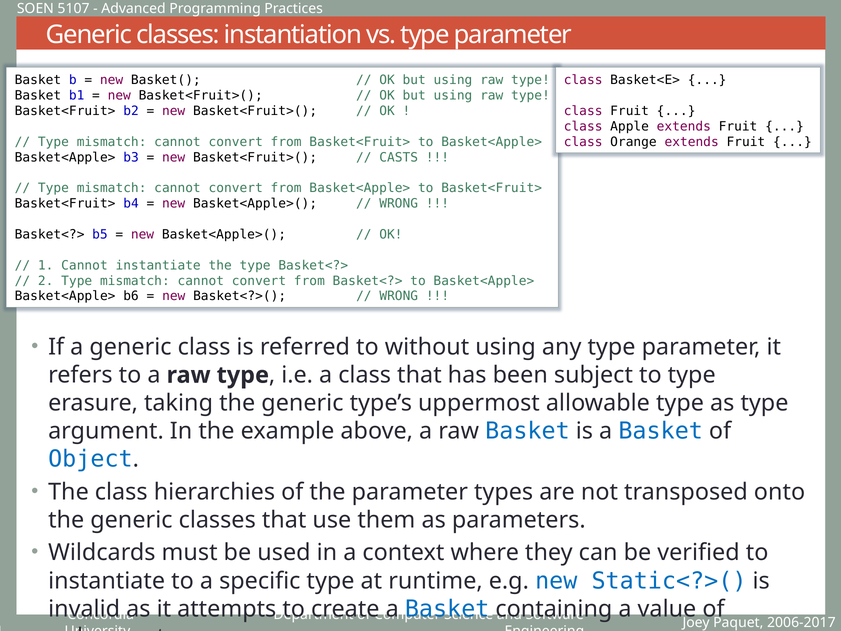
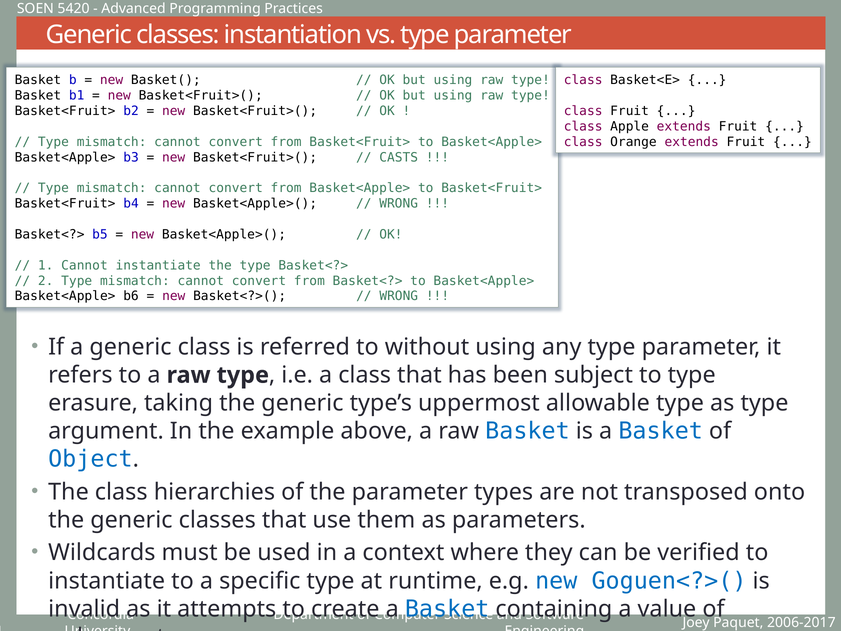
5107: 5107 -> 5420 (74, 8)
Static<?>(: Static<?>( -> Goguen<?>( (669, 581)
